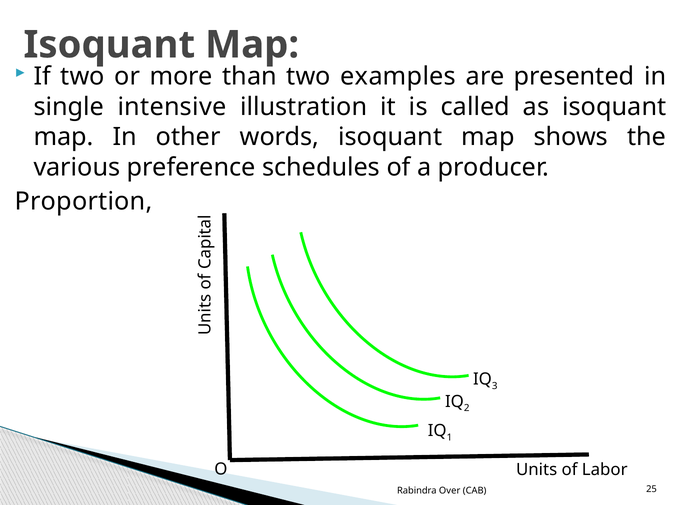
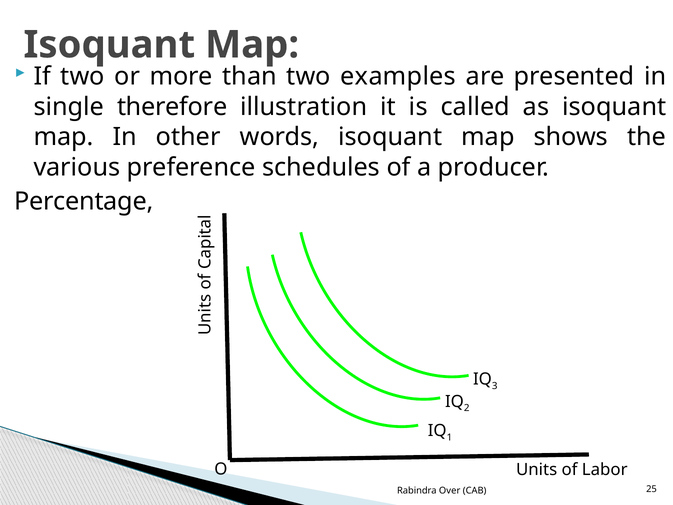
intensive: intensive -> therefore (172, 107)
Proportion: Proportion -> Percentage (84, 201)
